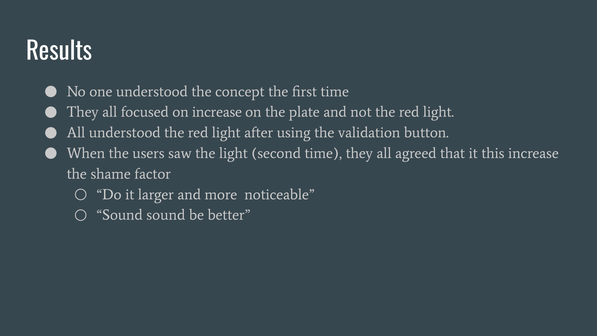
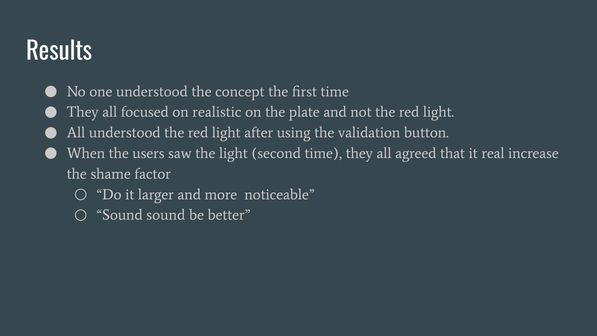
on increase: increase -> realistic (217, 112)
this: this -> real (493, 153)
